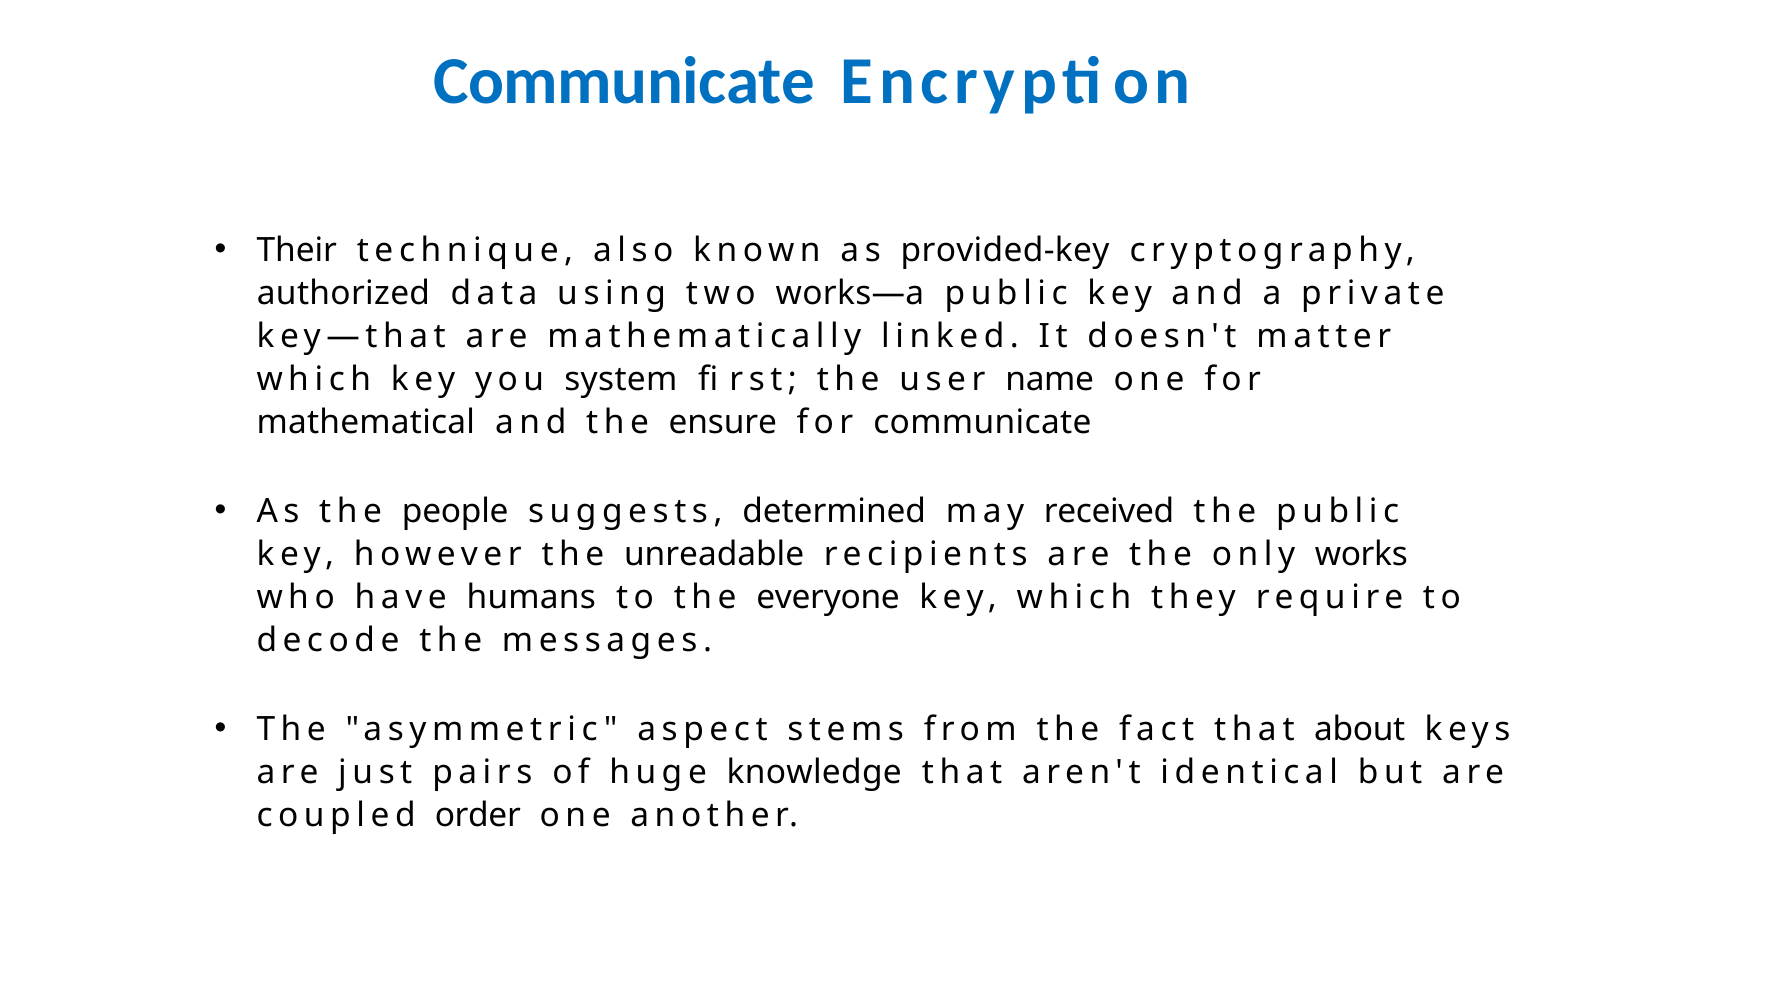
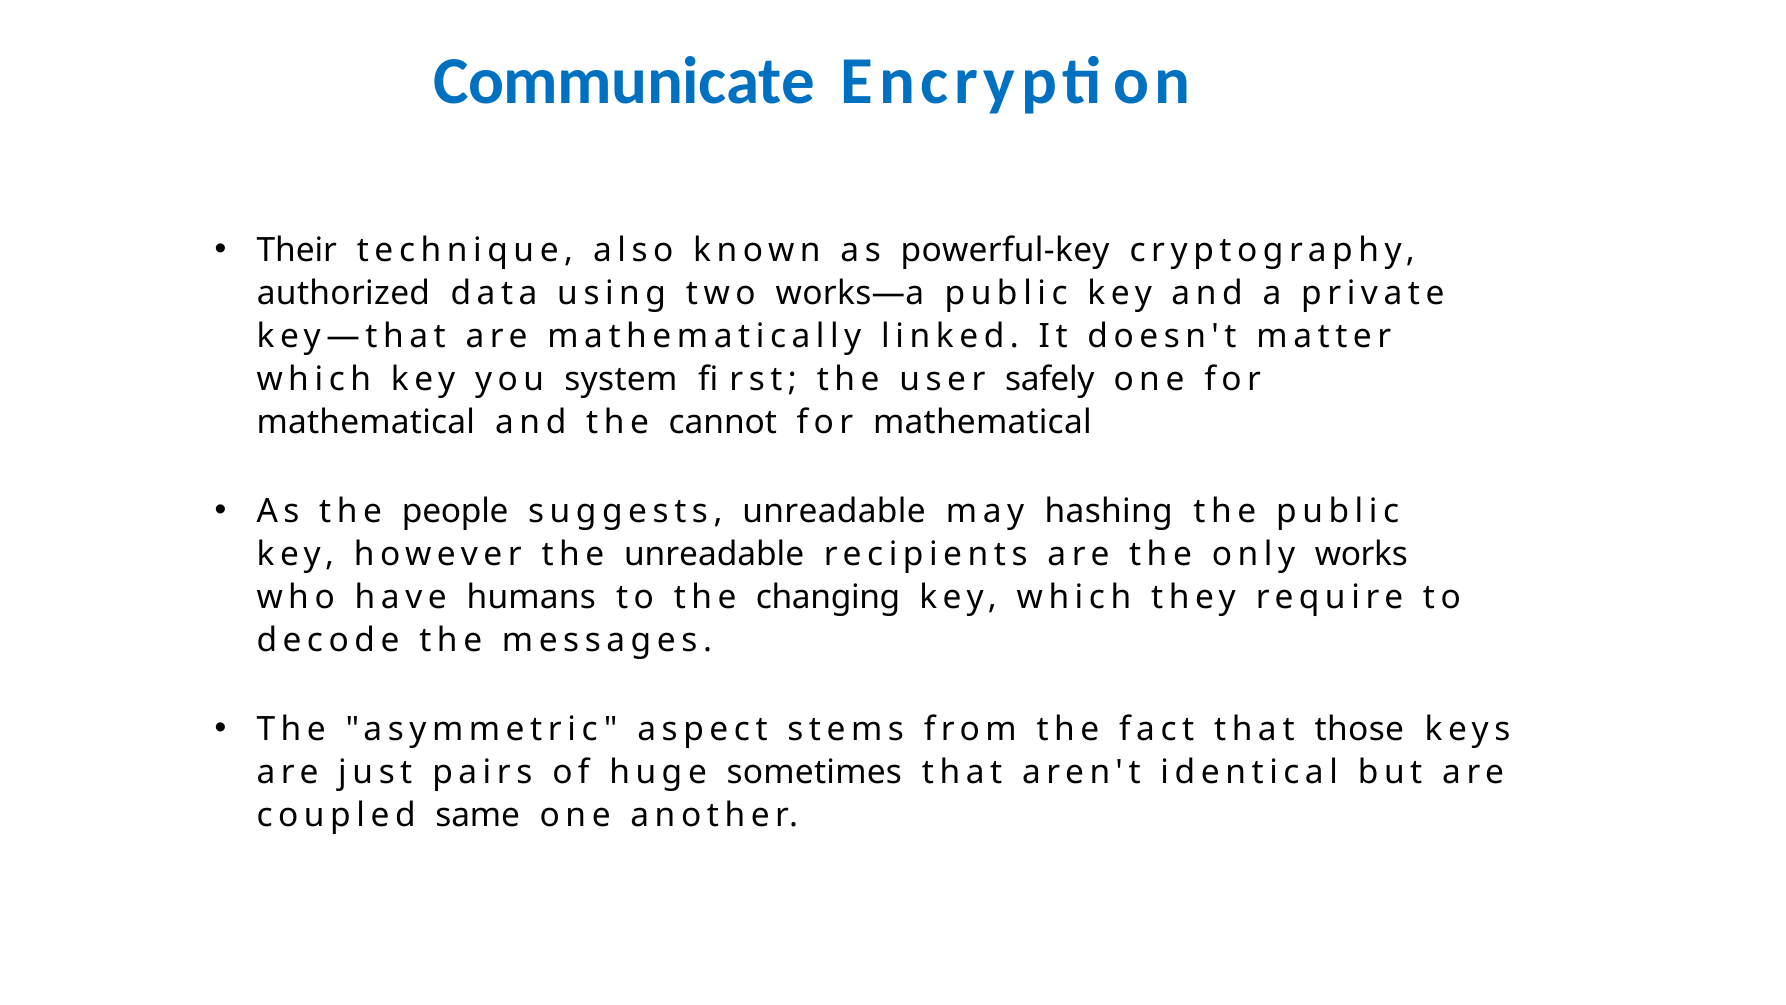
provided-key: provided-key -> powerful-key (1005, 250)
name: name -> safely (1050, 379)
ensure: ensure -> cannot (723, 422)
communicate: communicate -> mathematical (982, 422)
suggests determined: determined -> unreadable (834, 511)
received: received -> hashing (1109, 511)
everyone: everyone -> changing (828, 597)
about: about -> those (1359, 729)
knowledge: knowledge -> sometimes (814, 772)
order: order -> same (478, 815)
